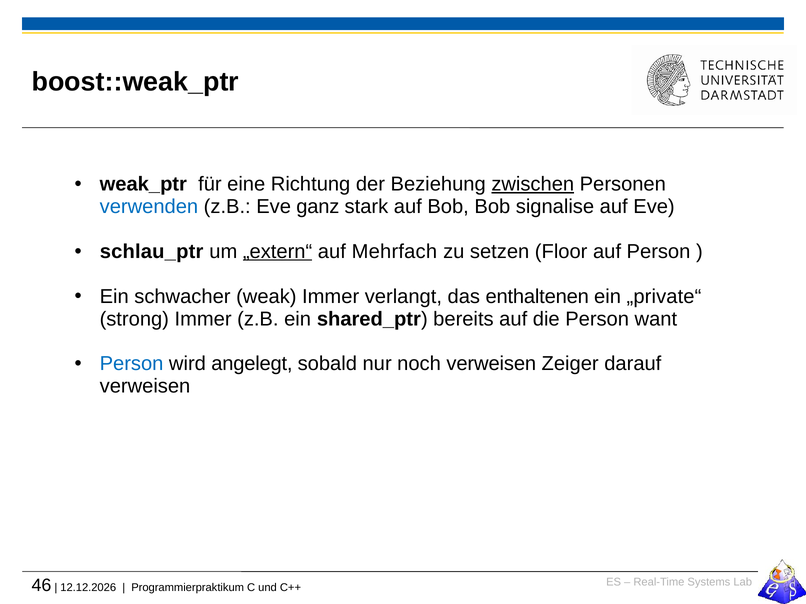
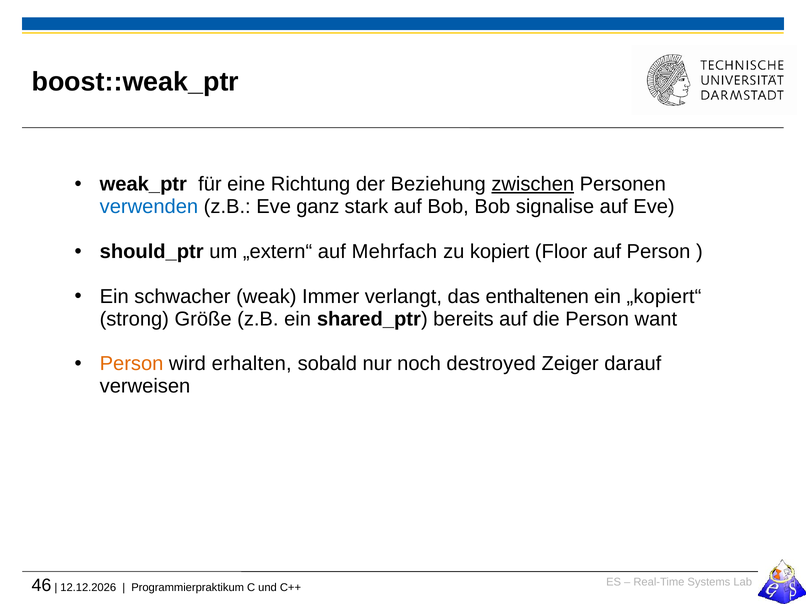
schlau_ptr: schlau_ptr -> should_ptr (152, 252)
„extern“ underline: present -> none (278, 252)
setzen: setzen -> kopiert (500, 252)
„private“: „private“ -> „kopiert“ (664, 297)
strong Immer: Immer -> Größe (203, 319)
Person colour: blue -> orange (132, 364)
angelegt: angelegt -> erhalten (252, 364)
noch verweisen: verweisen -> destroyed (491, 364)
